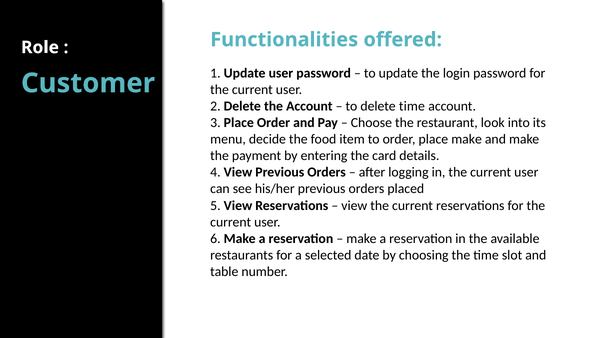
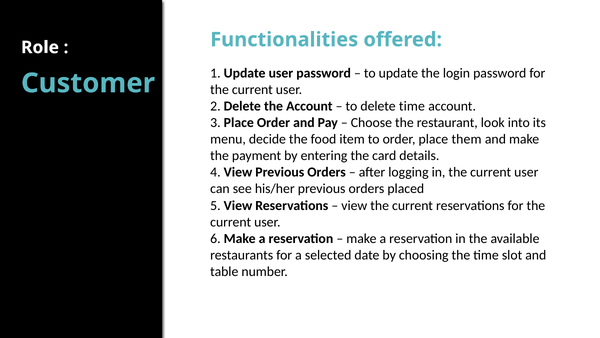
place make: make -> them (467, 139)
